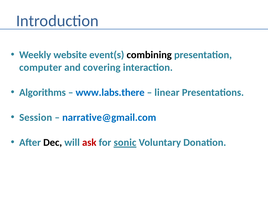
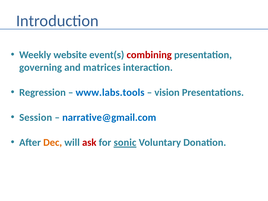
combining colour: black -> red (149, 55)
computer: computer -> governing (41, 67)
covering: covering -> matrices (102, 67)
Algorithms: Algorithms -> Regression (42, 92)
www.labs.there: www.labs.there -> www.labs.tools (110, 92)
linear: linear -> vision (167, 92)
Dec colour: black -> orange (53, 143)
